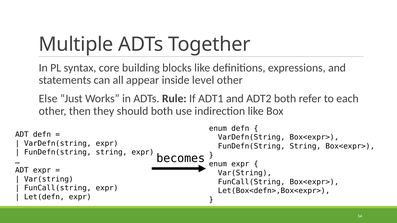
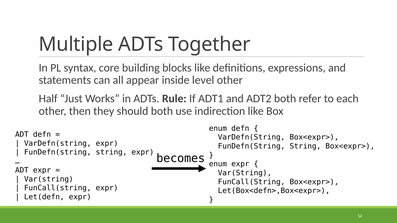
Else: Else -> Half (48, 99)
